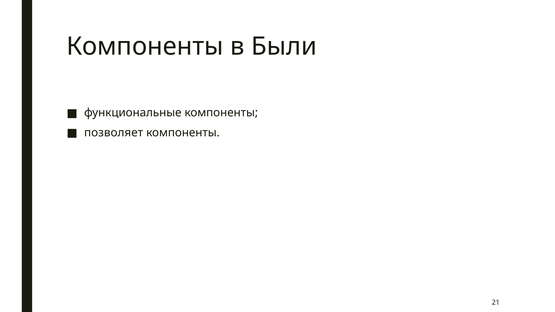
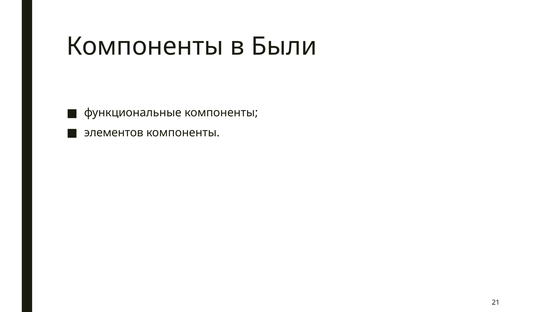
позволяет: позволяет -> элементов (114, 133)
